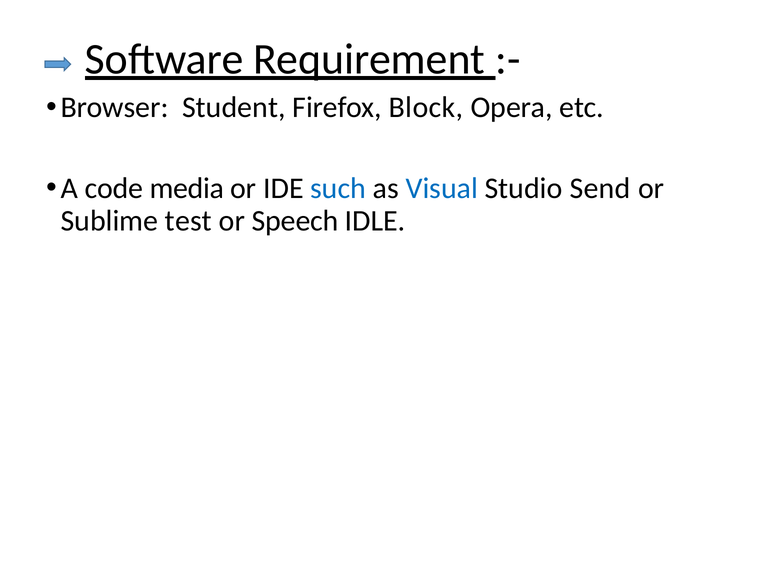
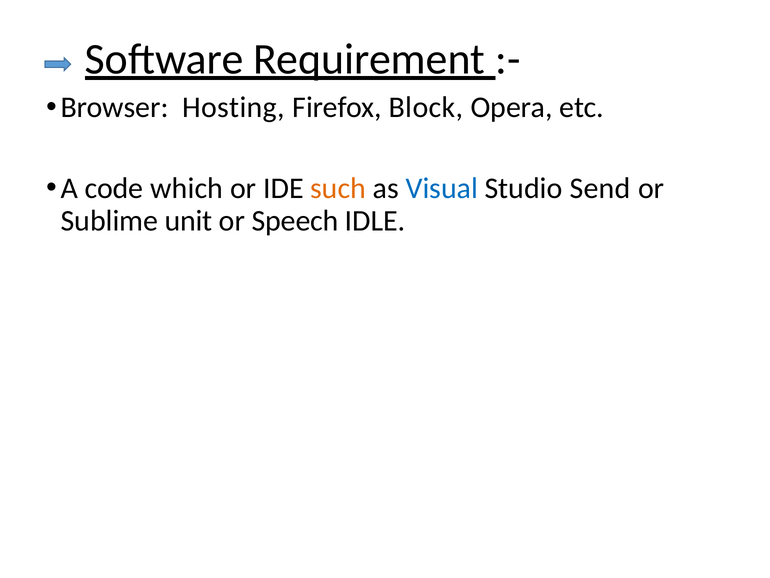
Student: Student -> Hosting (234, 107)
media: media -> which (187, 188)
such colour: blue -> orange (338, 188)
test: test -> unit (189, 220)
